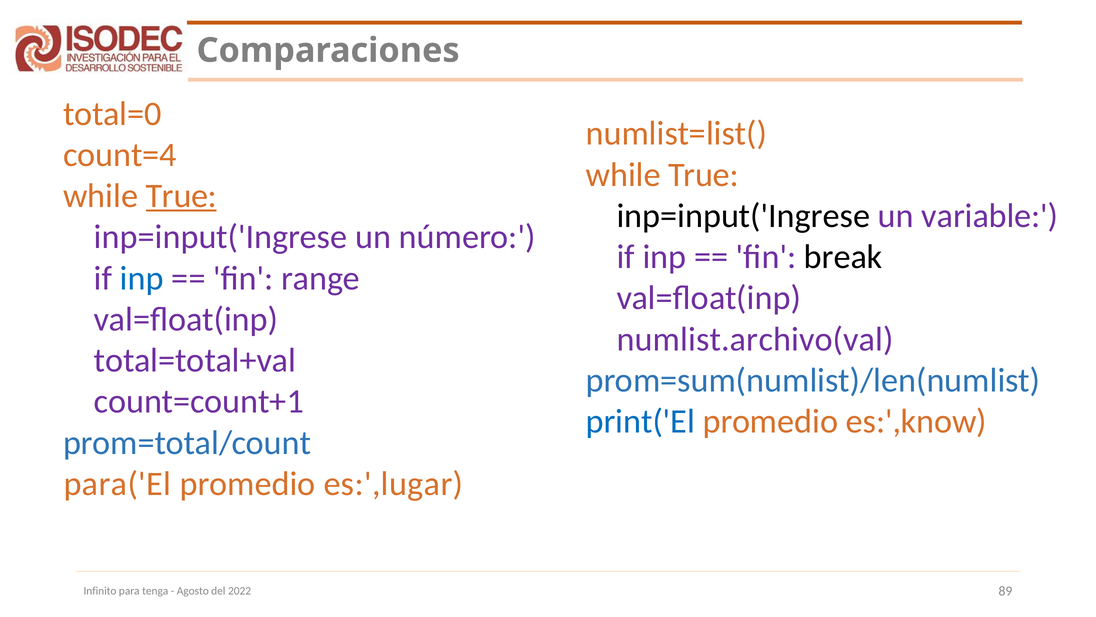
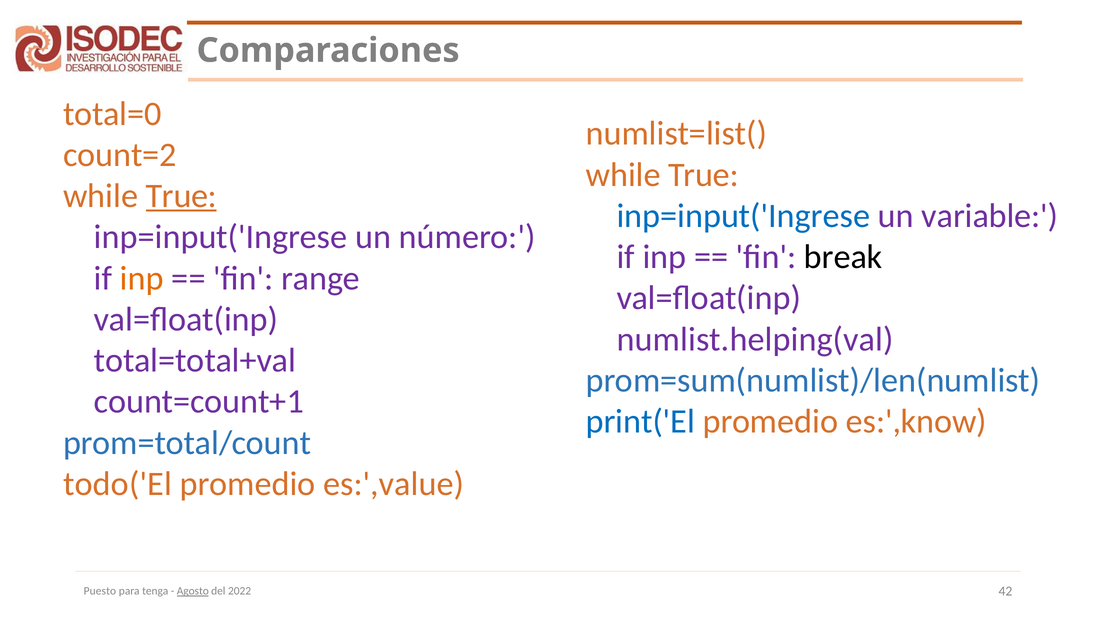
count=4: count=4 -> count=2 (120, 155)
inp=input('Ingrese colour: black -> blue (743, 216)
inp colour: blue -> orange (142, 278)
numlist.archivo(val: numlist.archivo(val -> numlist.helping(val (755, 339)
para('El: para('El -> todo('El (118, 484)
es:',lugar: es:',lugar -> es:',value (394, 484)
Infinito: Infinito -> Puesto (100, 591)
Agosto underline: none -> present (193, 591)
89: 89 -> 42 (1005, 591)
